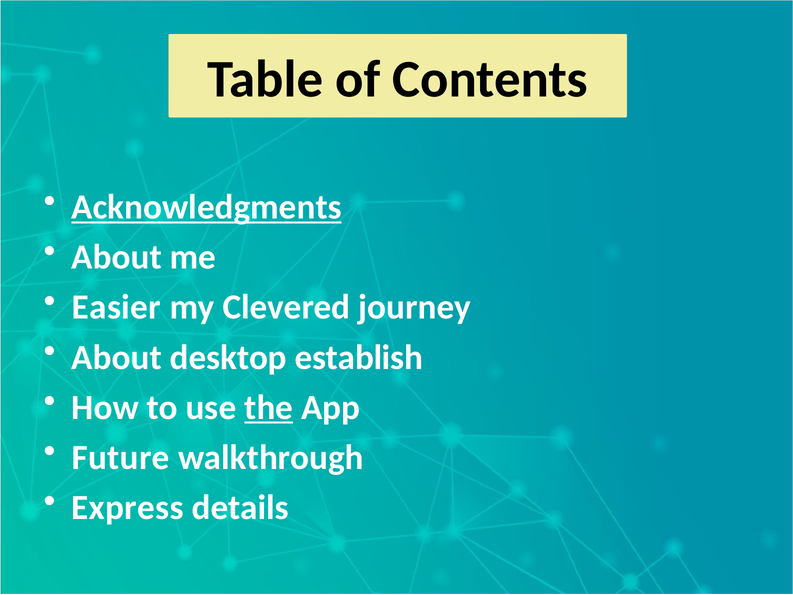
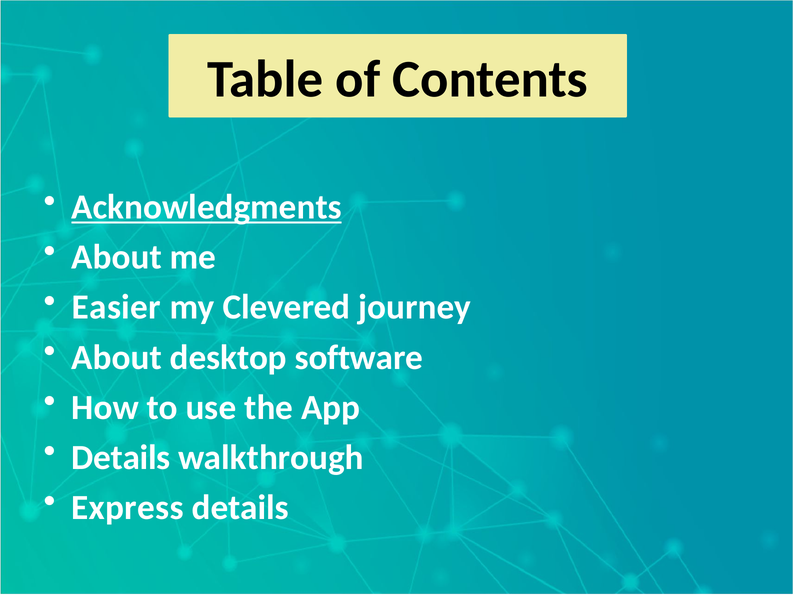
establish: establish -> software (359, 357)
the underline: present -> none (269, 407)
Future: Future -> Details (121, 457)
